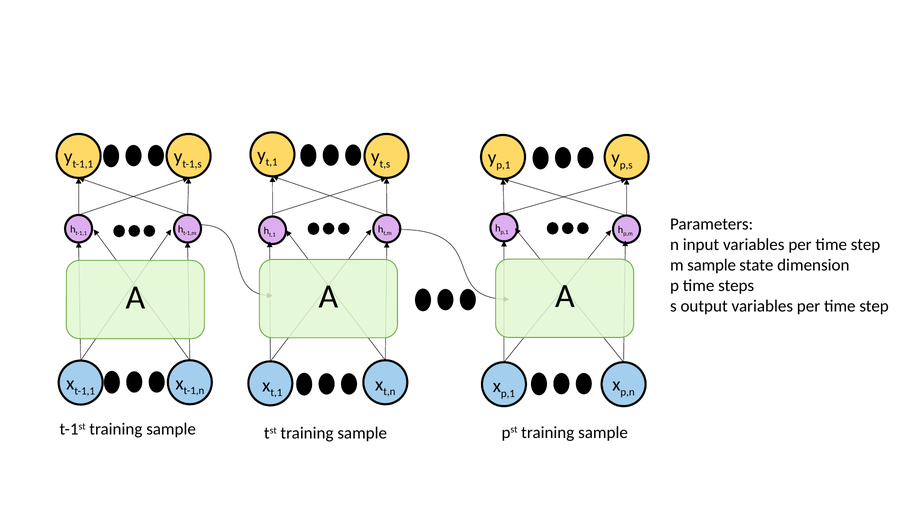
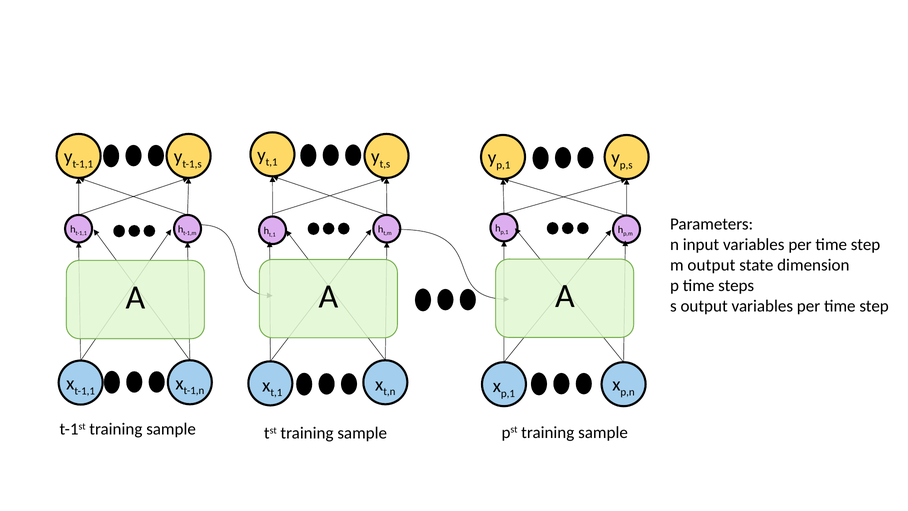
m sample: sample -> output (711, 265)
